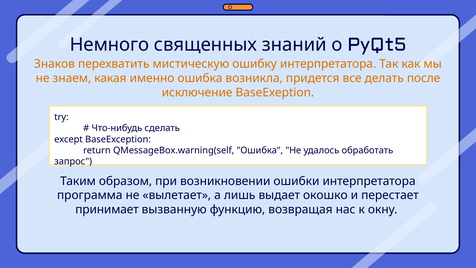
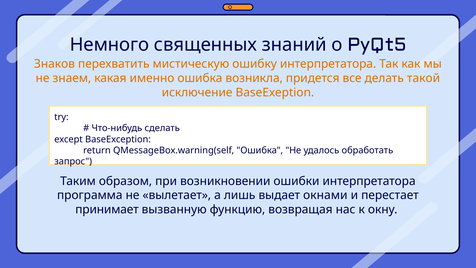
после: после -> такой (424, 78)
окошко: окошко -> окнами (325, 195)
